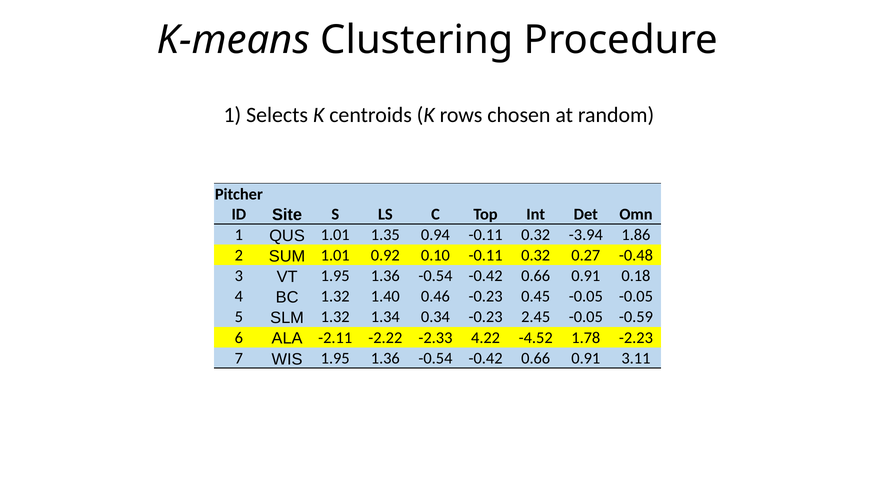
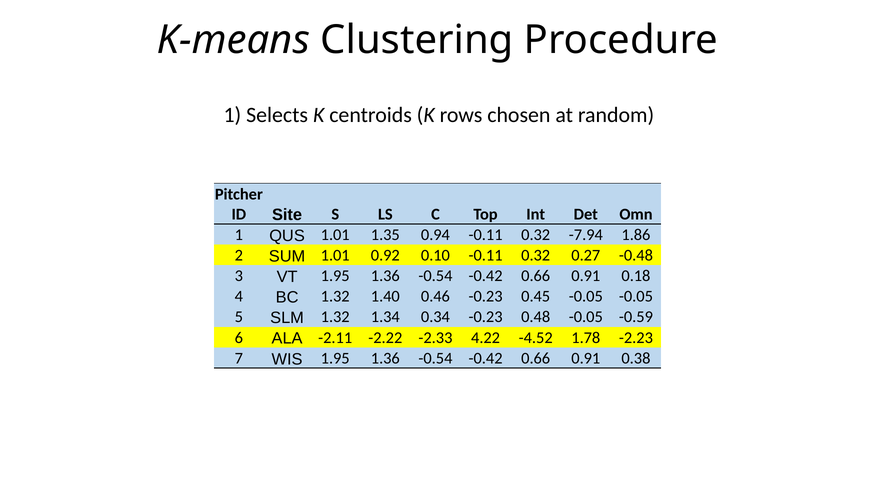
-3.94: -3.94 -> -7.94 (586, 235)
2.45: 2.45 -> 0.48 (536, 317)
3.11: 3.11 -> 0.38 (636, 358)
